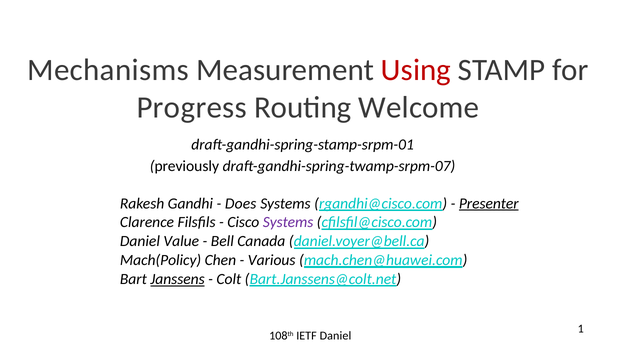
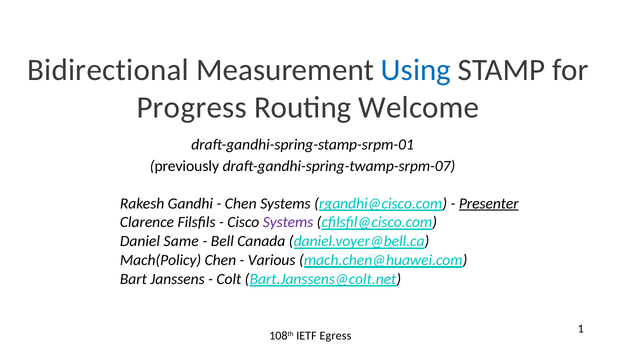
Mechanisms: Mechanisms -> Bidirectional (108, 70)
Using colour: red -> blue (416, 70)
Does: Does -> Chen (241, 204)
Value: Value -> Same (181, 242)
Janssens underline: present -> none (178, 279)
IETF Daniel: Daniel -> Egress (335, 336)
